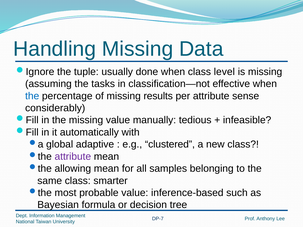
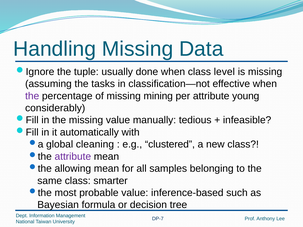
the colour: blue -> purple (32, 96)
results: results -> mining (158, 96)
sense: sense -> young (246, 96)
adaptive: adaptive -> cleaning (95, 145)
